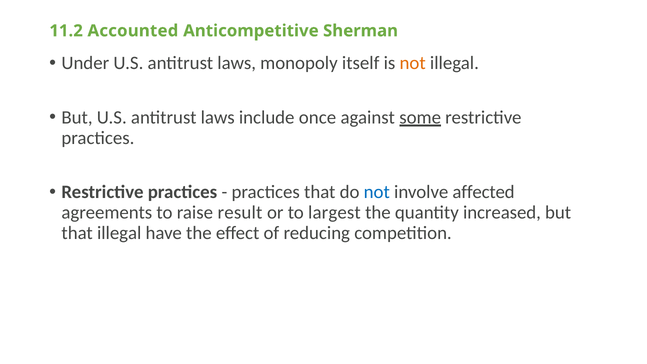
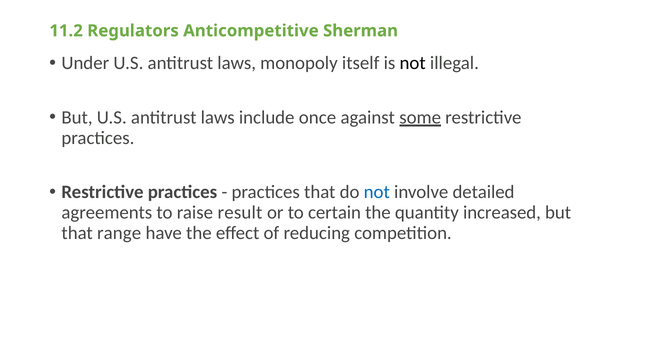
Accounted: Accounted -> Regulators (133, 31)
not colour: orange -> black (413, 63)
affected: affected -> detailed (484, 192)
largest: largest -> certain (335, 213)
that illegal: illegal -> range (119, 233)
